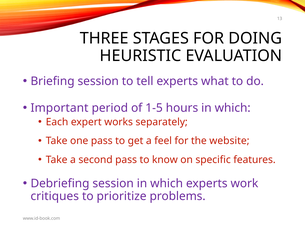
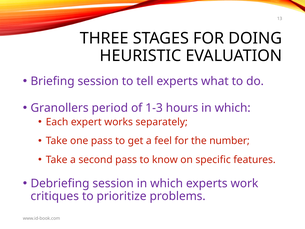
Important: Important -> Granollers (60, 108)
1-5: 1-5 -> 1-3 (154, 108)
website: website -> number (230, 141)
